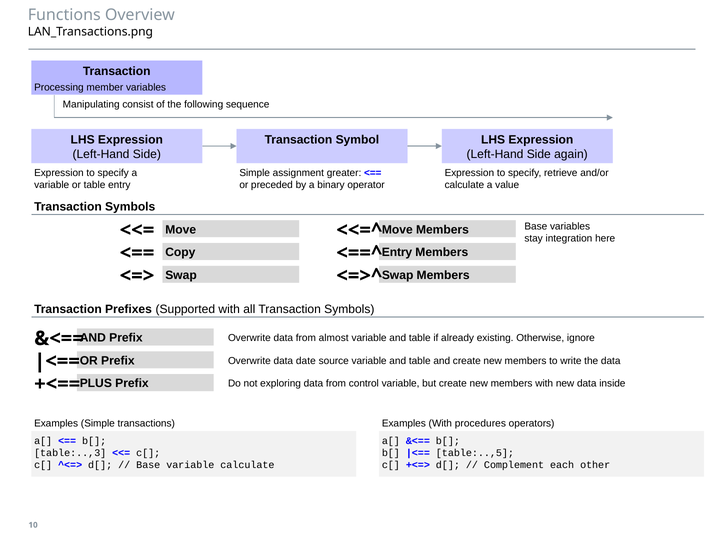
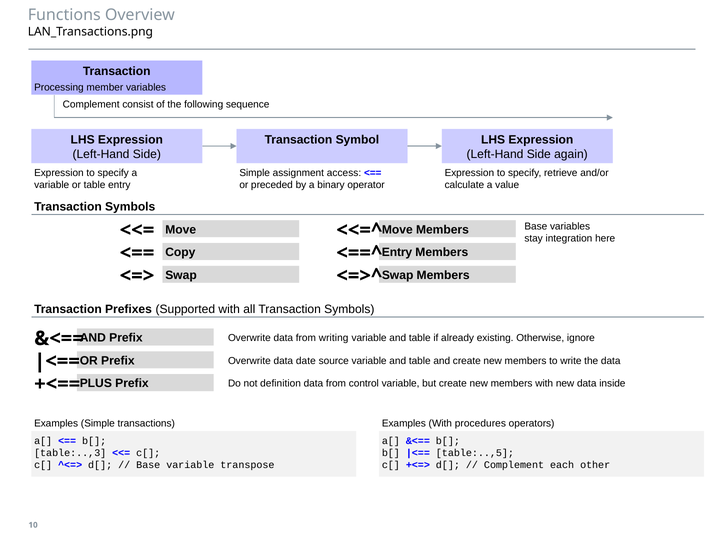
Manipulating: Manipulating -> Complement (91, 104)
greater: greater -> access (344, 173)
almost: almost -> writing (334, 338)
exploring: exploring -> definition (281, 384)
variable calculate: calculate -> transpose (247, 465)
